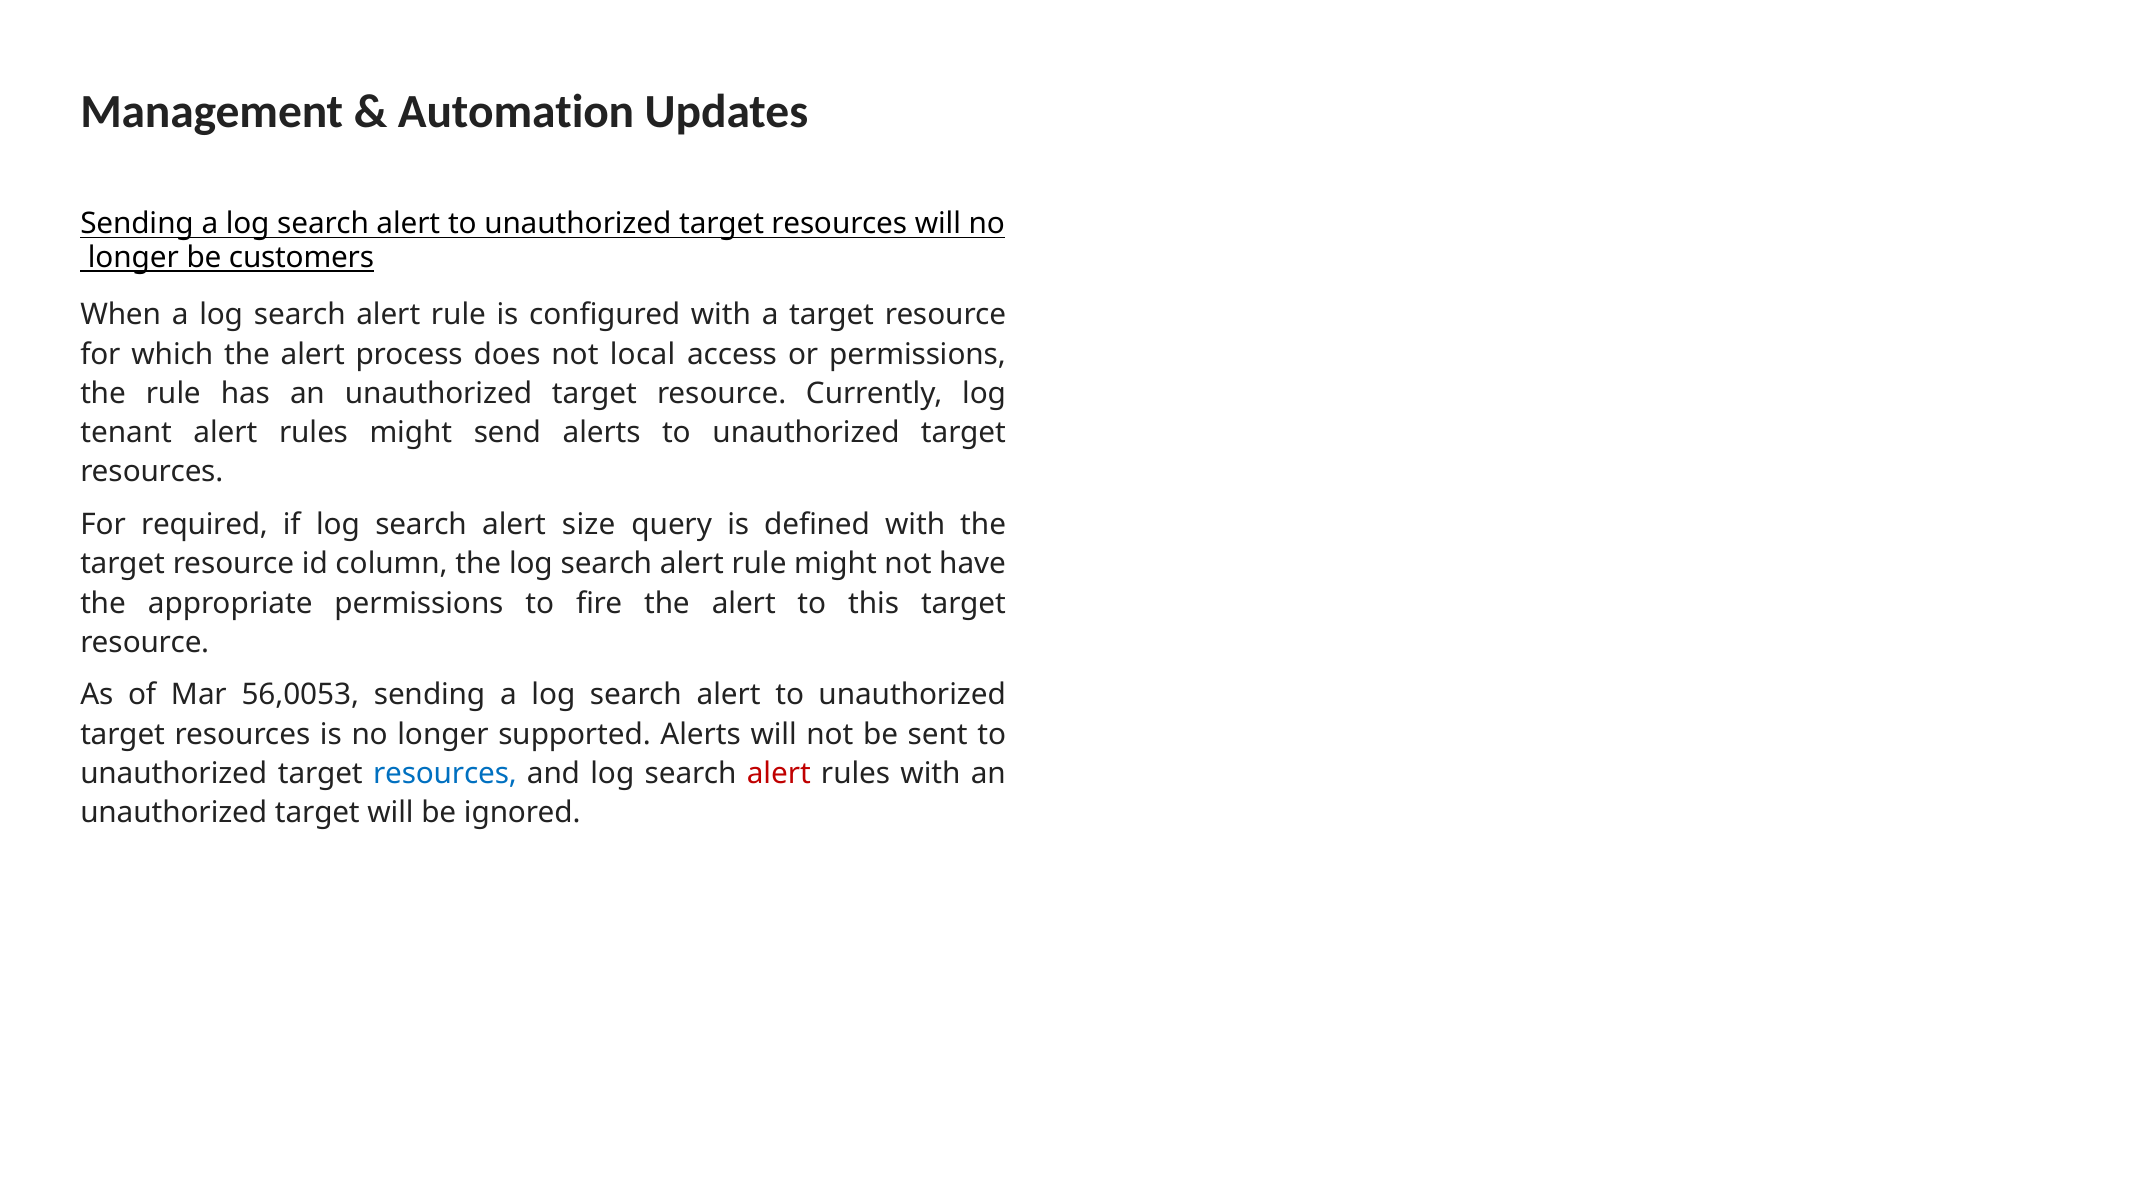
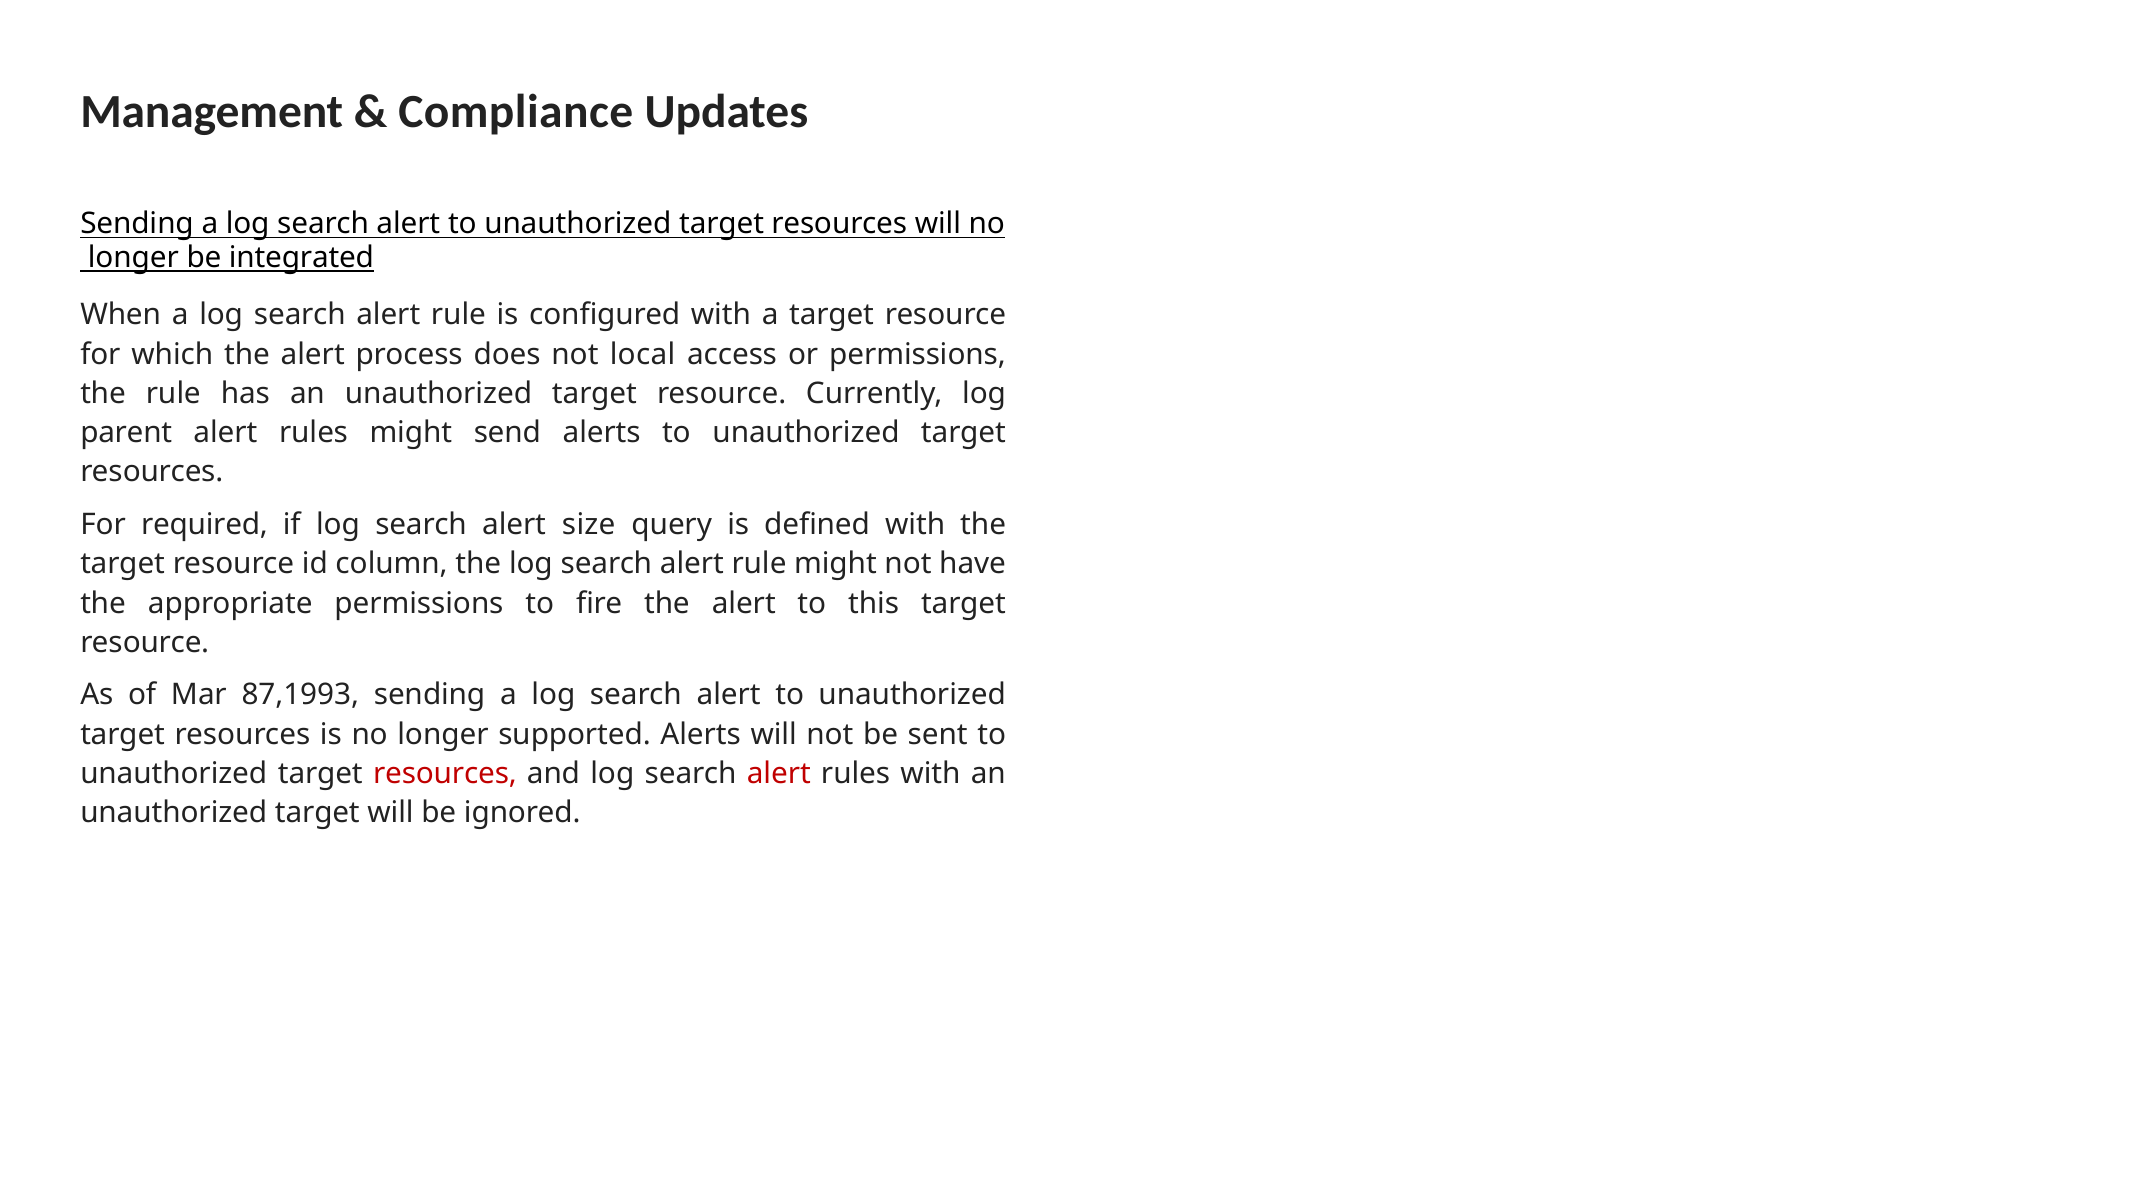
Automation: Automation -> Compliance (516, 112)
customers: customers -> integrated (301, 258)
tenant: tenant -> parent (126, 433)
56,0053: 56,0053 -> 87,1993 (300, 695)
resources colour: blue -> red (445, 774)
